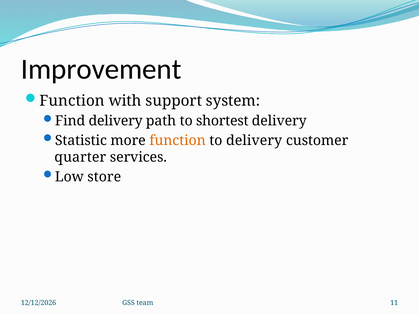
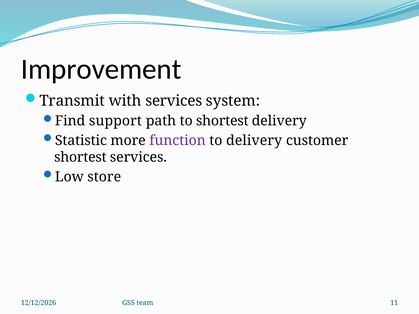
Function: Function -> Transmit (72, 101)
with support: support -> services (174, 101)
Find delivery: delivery -> support (115, 121)
function colour: orange -> purple (178, 141)
quarter: quarter -> shortest (80, 157)
